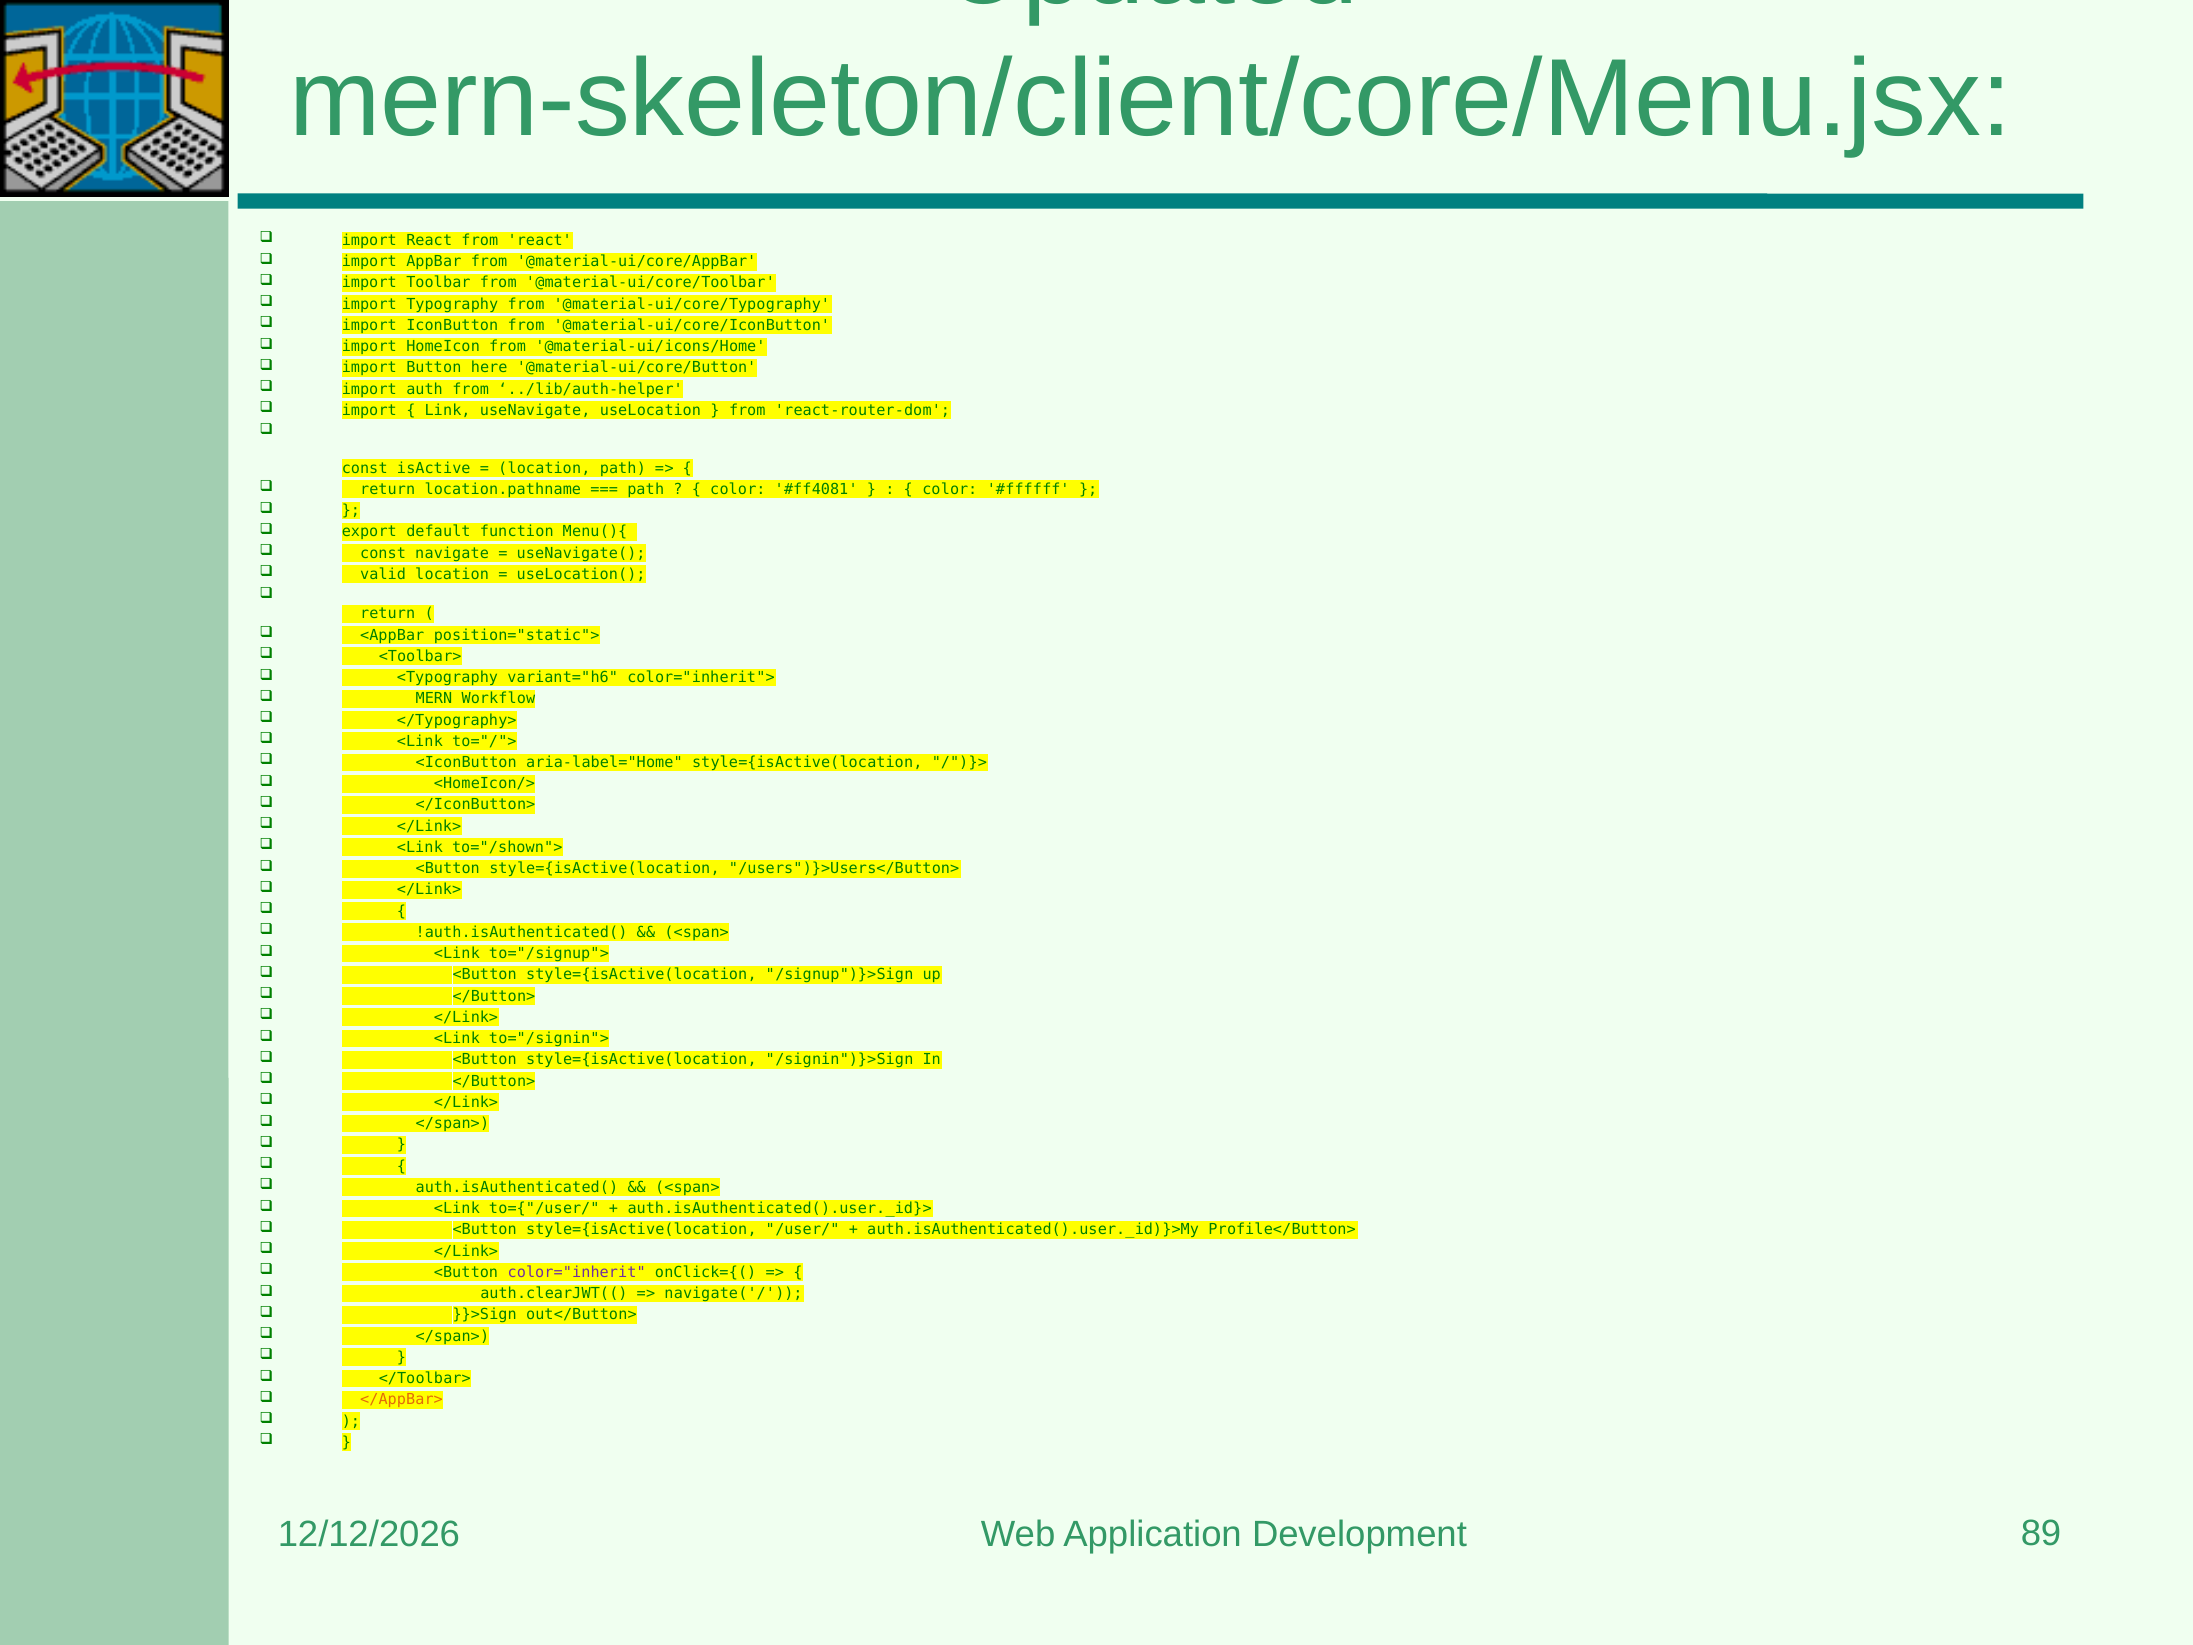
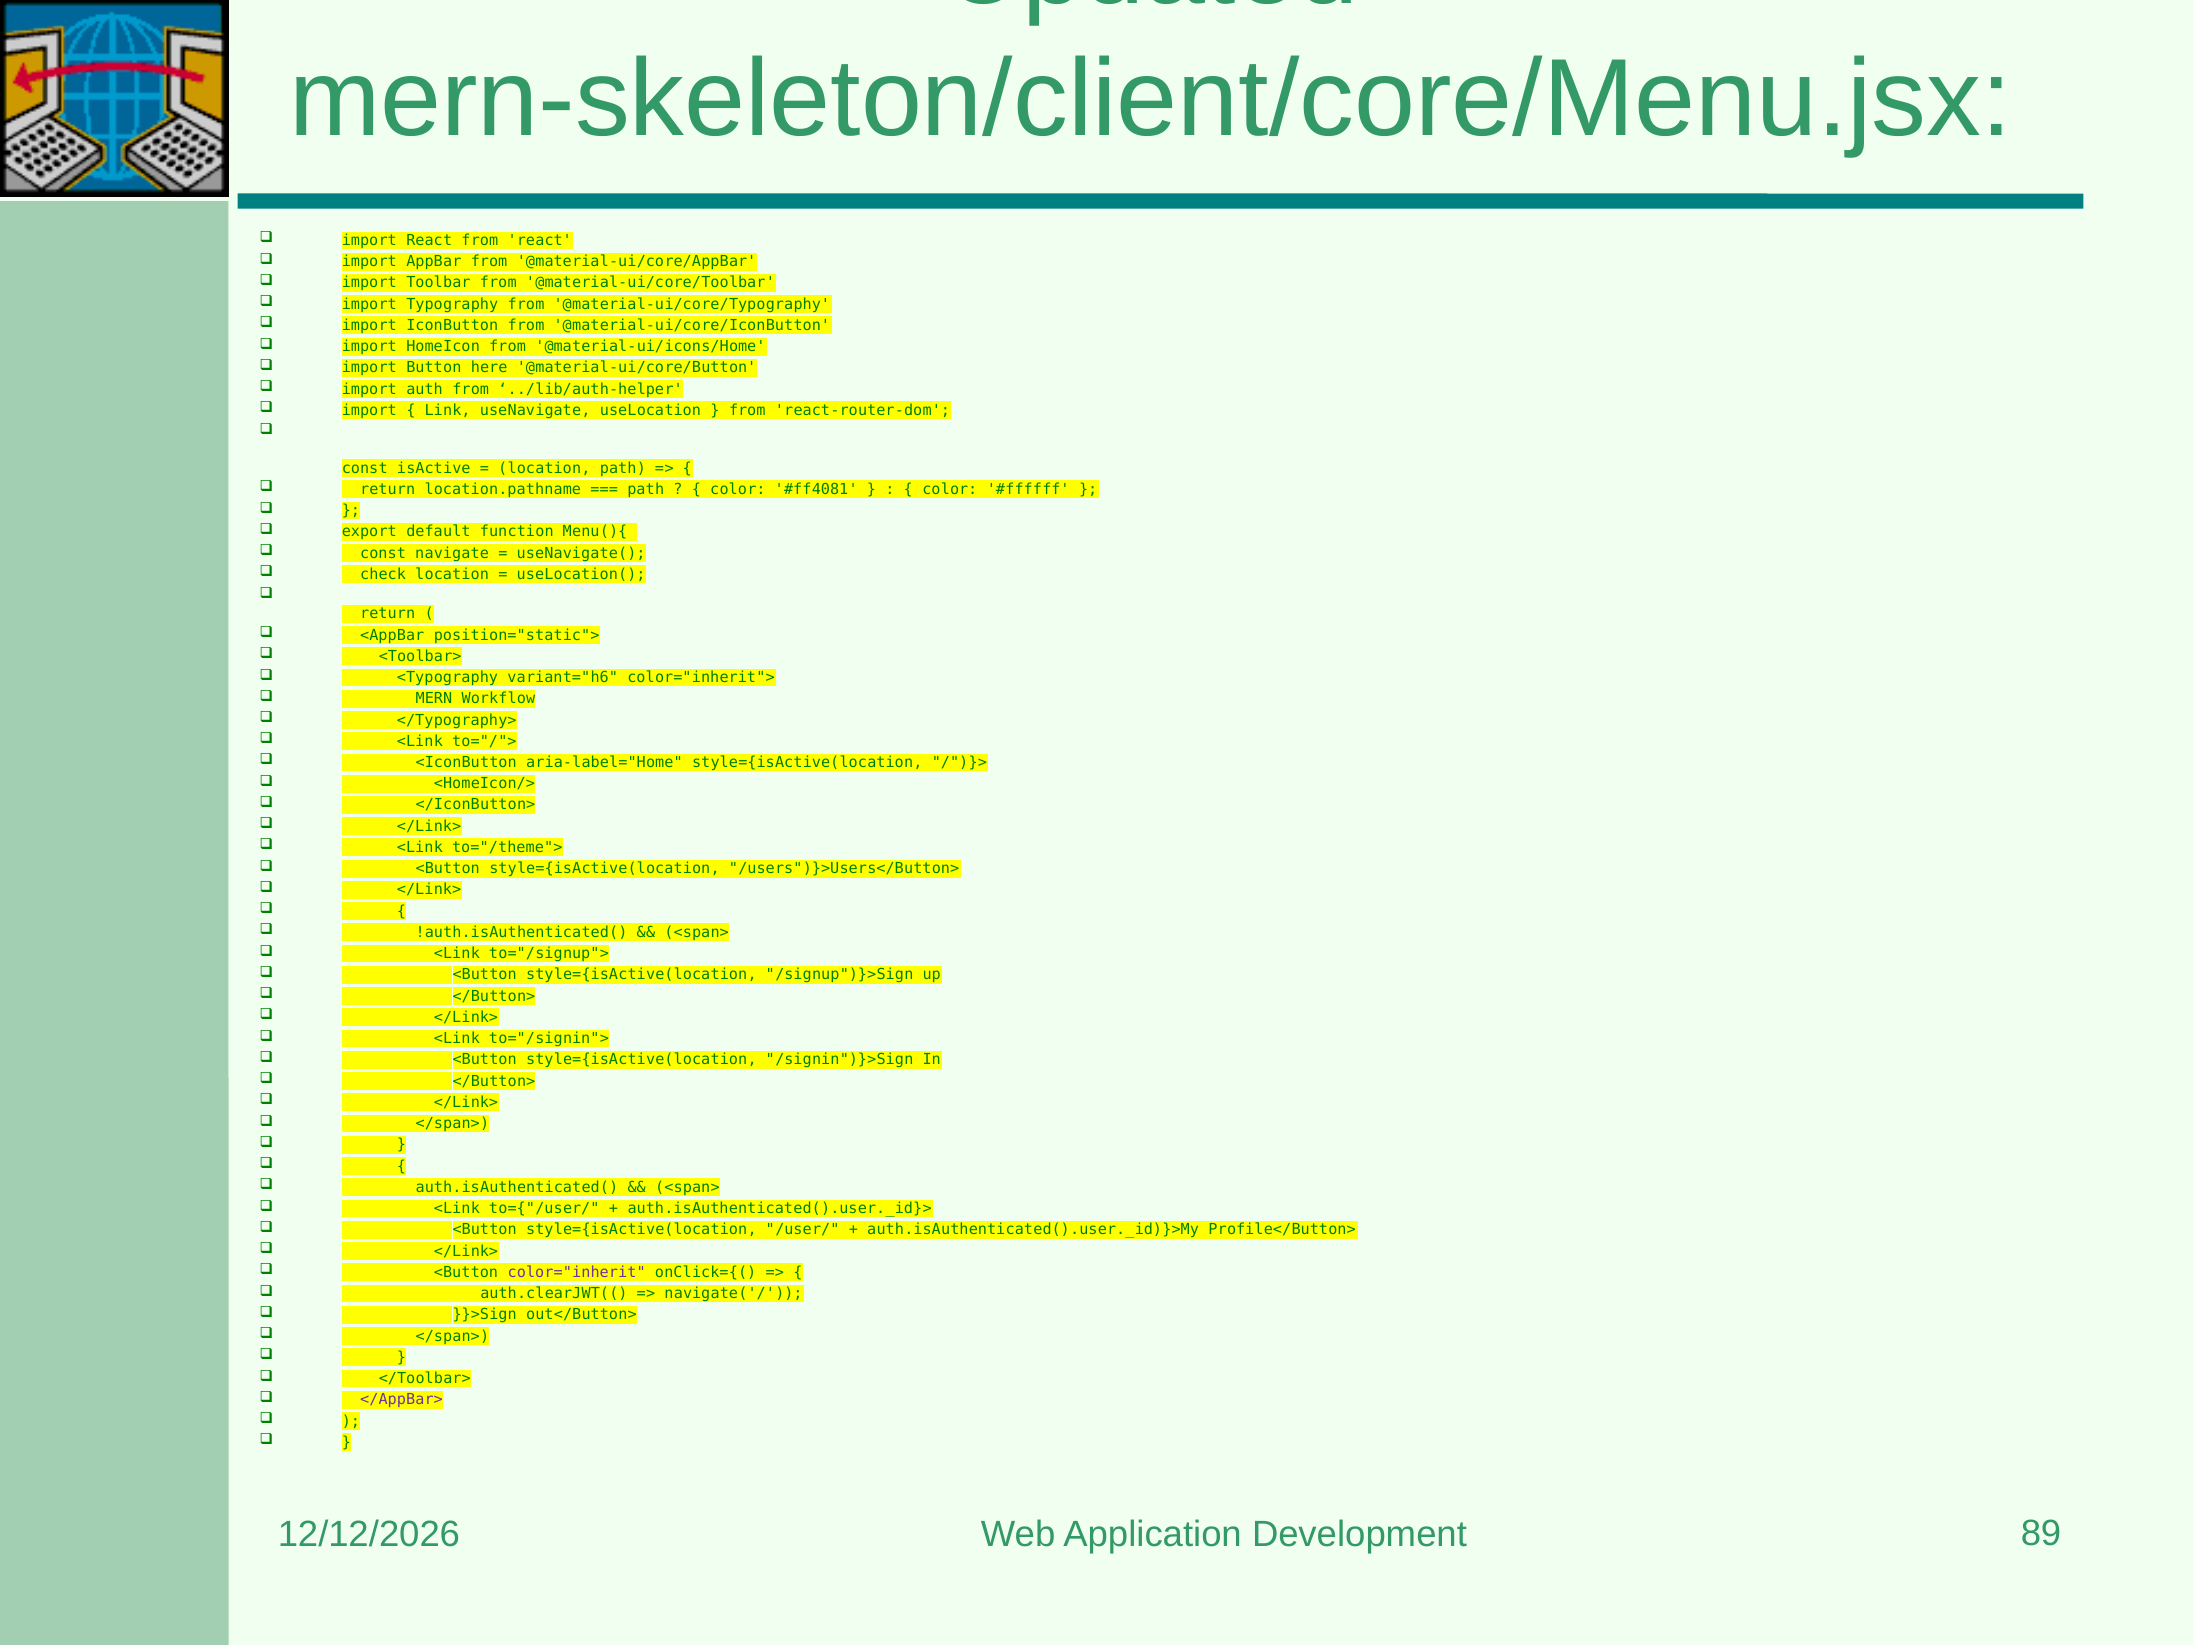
valid: valid -> check (383, 574)
to="/shown">: to="/shown"> -> to="/theme"> (507, 847)
</AppBar> colour: orange -> purple (401, 1400)
